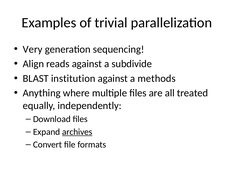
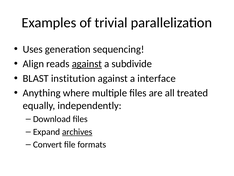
Very: Very -> Uses (33, 49)
against underline: none -> present (87, 64)
methods: methods -> interface (157, 78)
